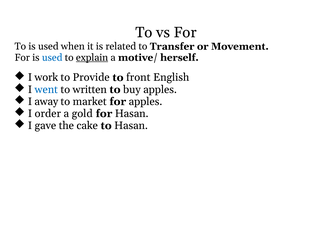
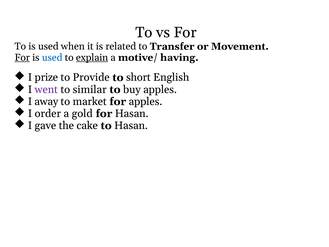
For underline: none -> present (22, 57)
herself: herself -> having (179, 57)
work: work -> prize (46, 77)
front: front -> short (138, 77)
went colour: blue -> purple (46, 89)
written: written -> similar (90, 89)
